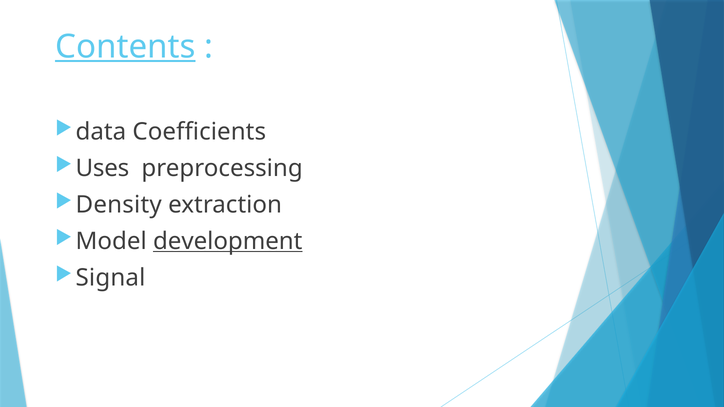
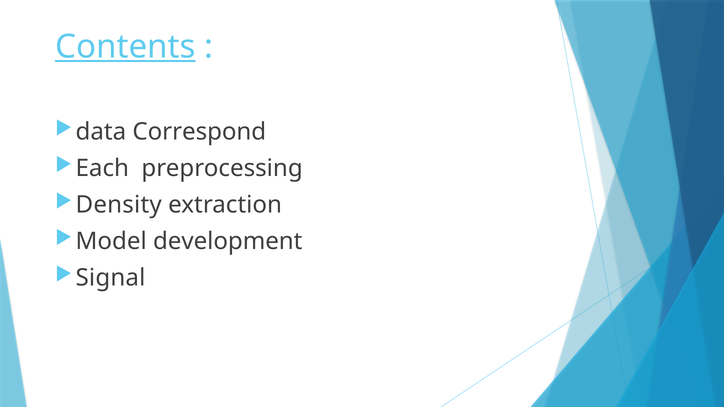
Coefficients: Coefficients -> Correspond (199, 132)
Uses: Uses -> Each (102, 168)
development underline: present -> none (228, 241)
